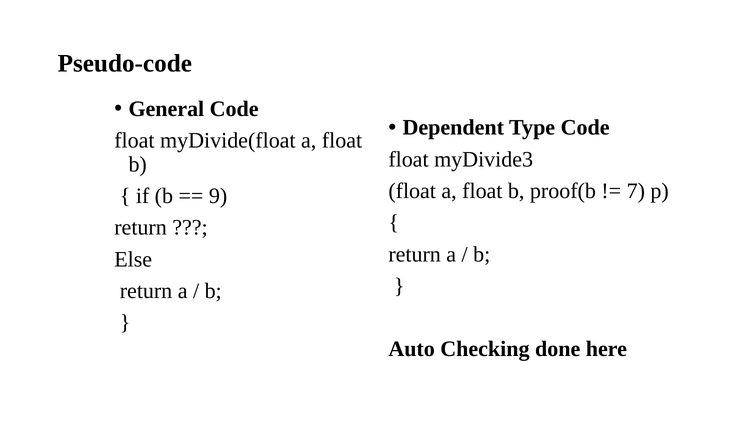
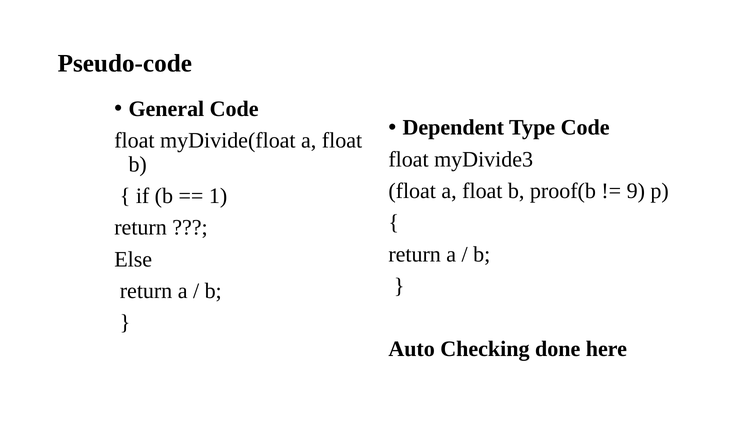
7: 7 -> 9 (636, 191)
9: 9 -> 1 (218, 196)
